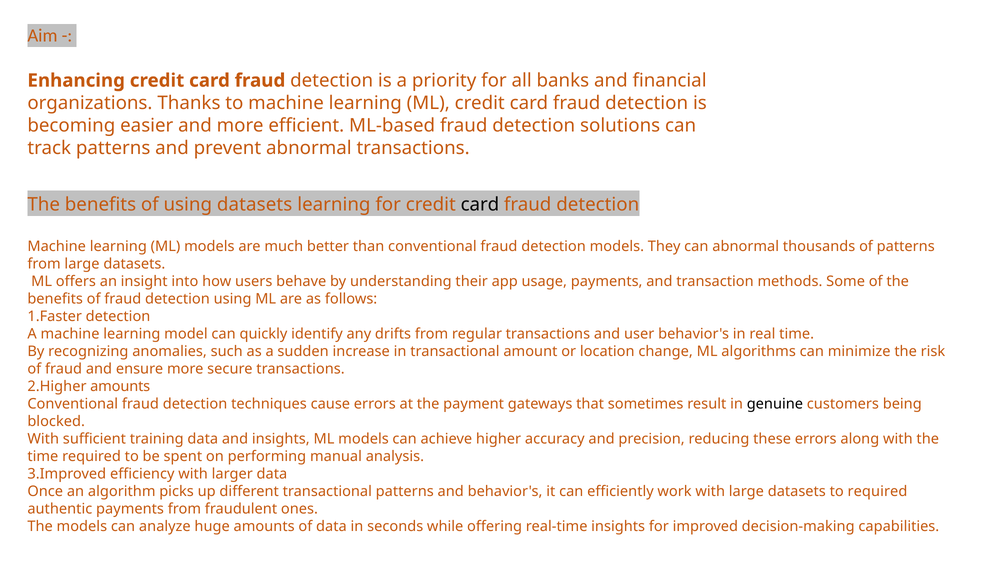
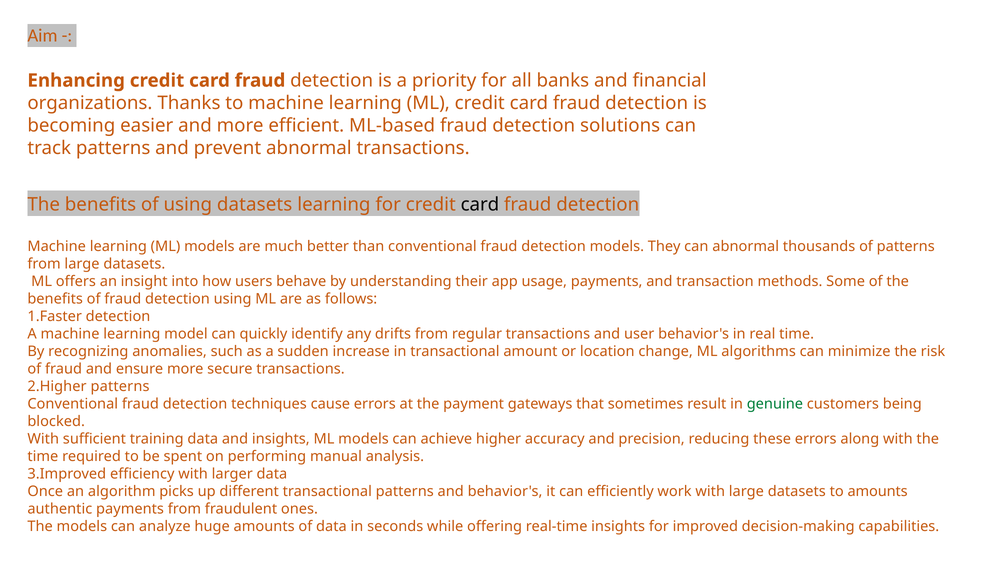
amounts: amounts -> patterns (120, 387)
genuine colour: black -> green (775, 404)
to required: required -> amounts (878, 492)
